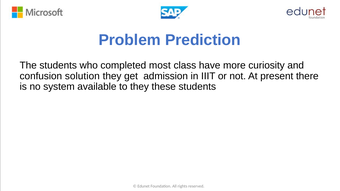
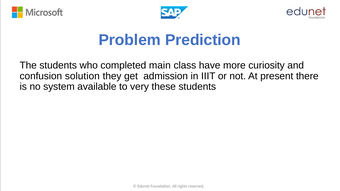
most: most -> main (160, 65)
to they: they -> very (140, 87)
